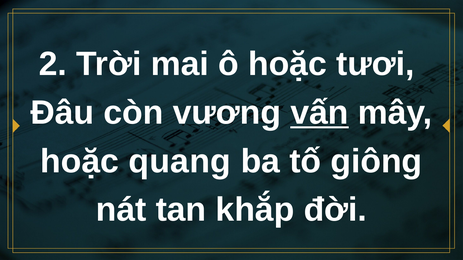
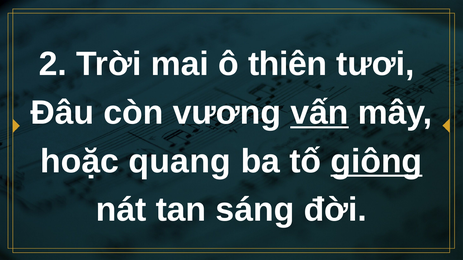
ô hoặc: hoặc -> thiên (288, 64)
giông underline: none -> present (376, 162)
khắp: khắp -> sáng (255, 210)
